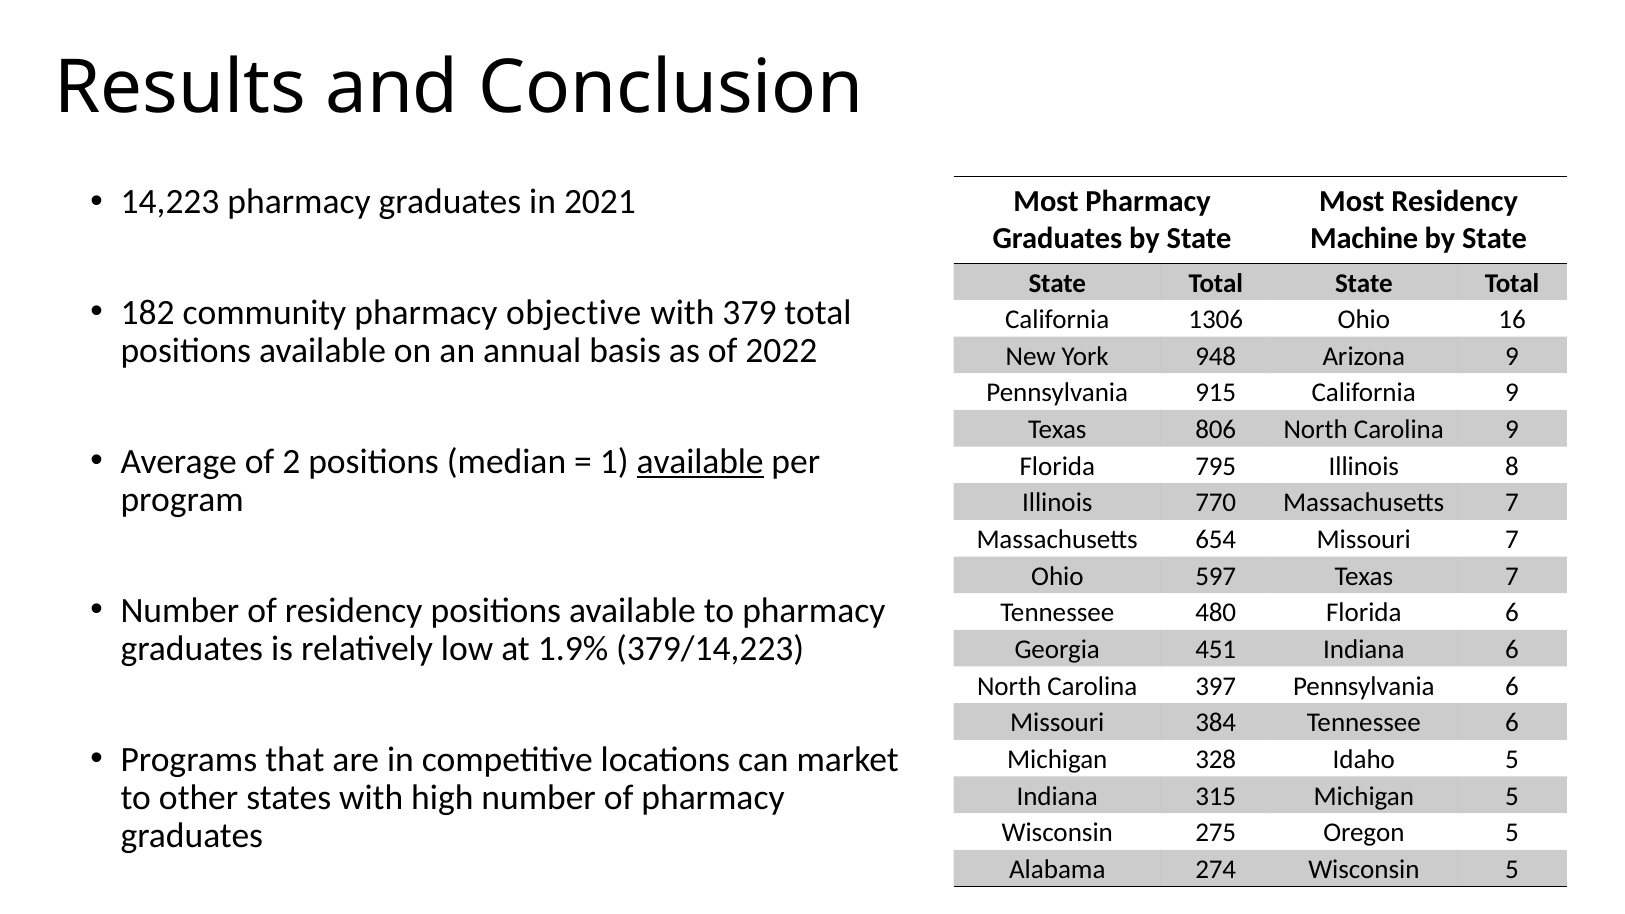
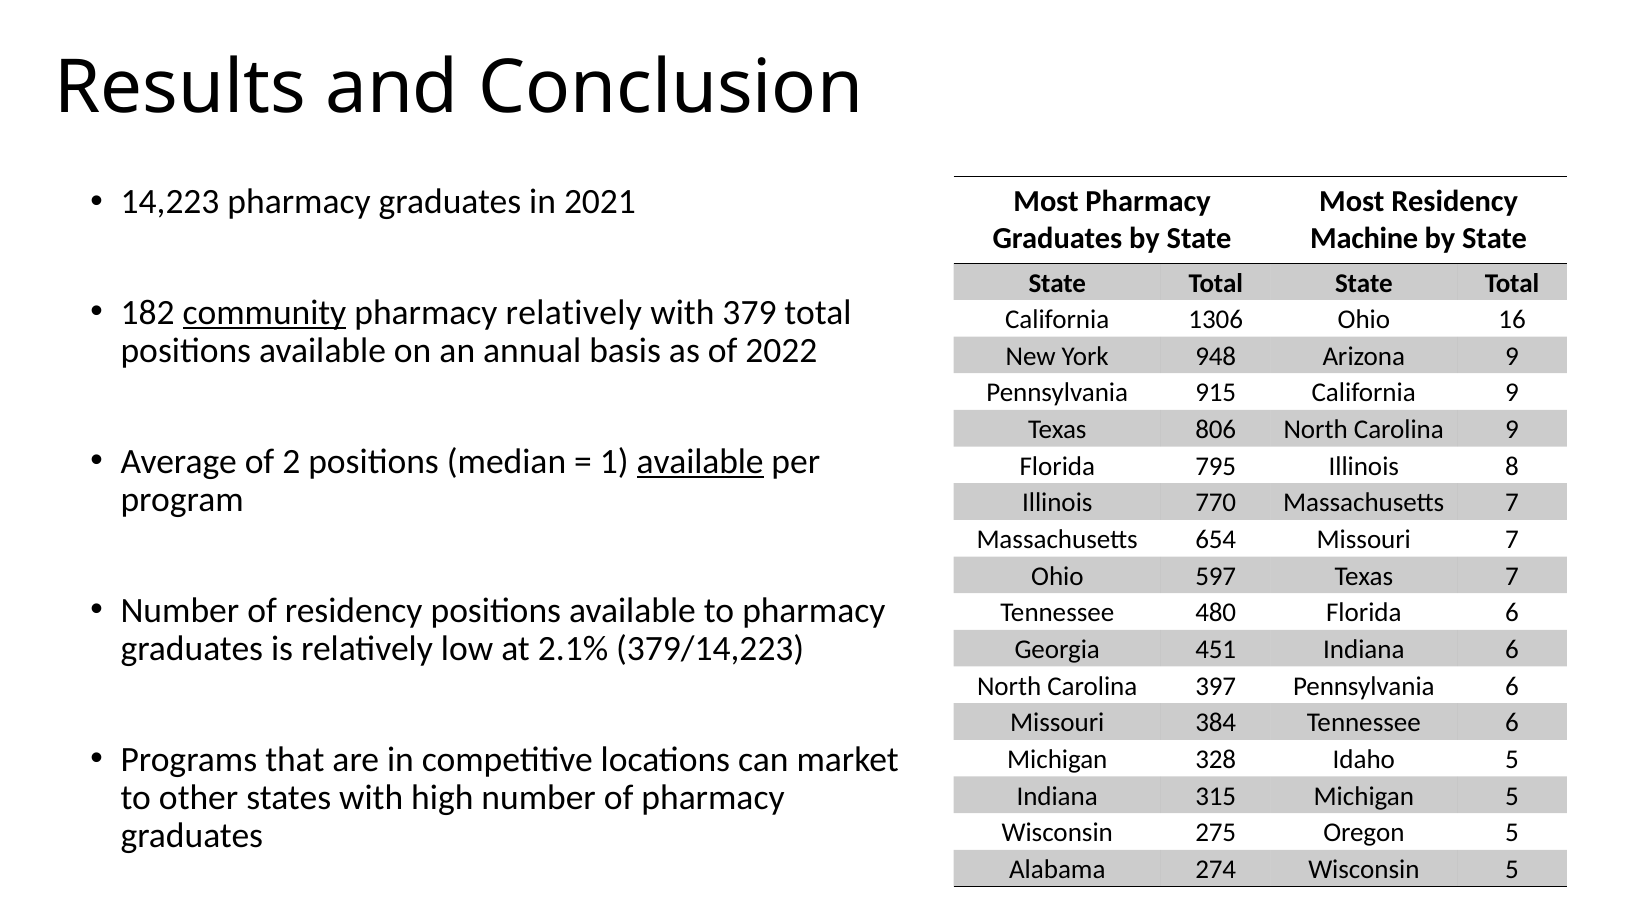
community underline: none -> present (264, 312)
pharmacy objective: objective -> relatively (574, 312)
1.9%: 1.9% -> 2.1% (573, 649)
